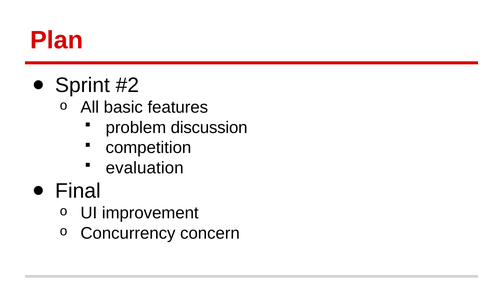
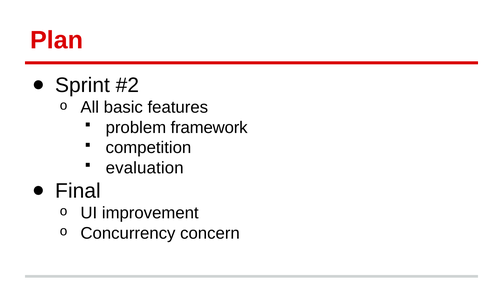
discussion: discussion -> framework (209, 128)
